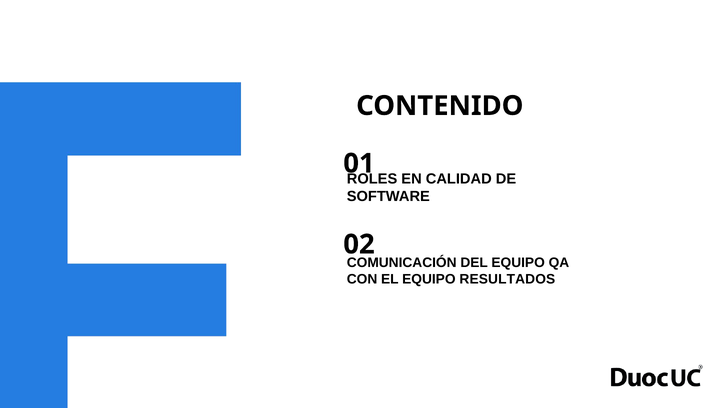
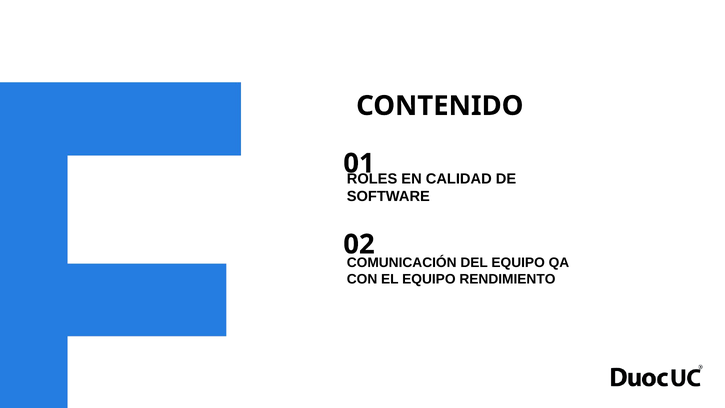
RESULTADOS: RESULTADOS -> RENDIMIENTO (507, 279)
